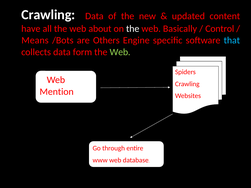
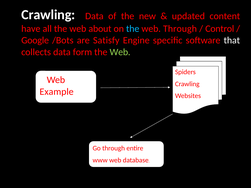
the colour: white -> light blue (133, 29)
web Basically: Basically -> Through (180, 29)
Means: Means -> Google (35, 40)
Others: Others -> Satisfy (106, 40)
that colour: light blue -> white (232, 40)
Mention: Mention -> Example (57, 92)
